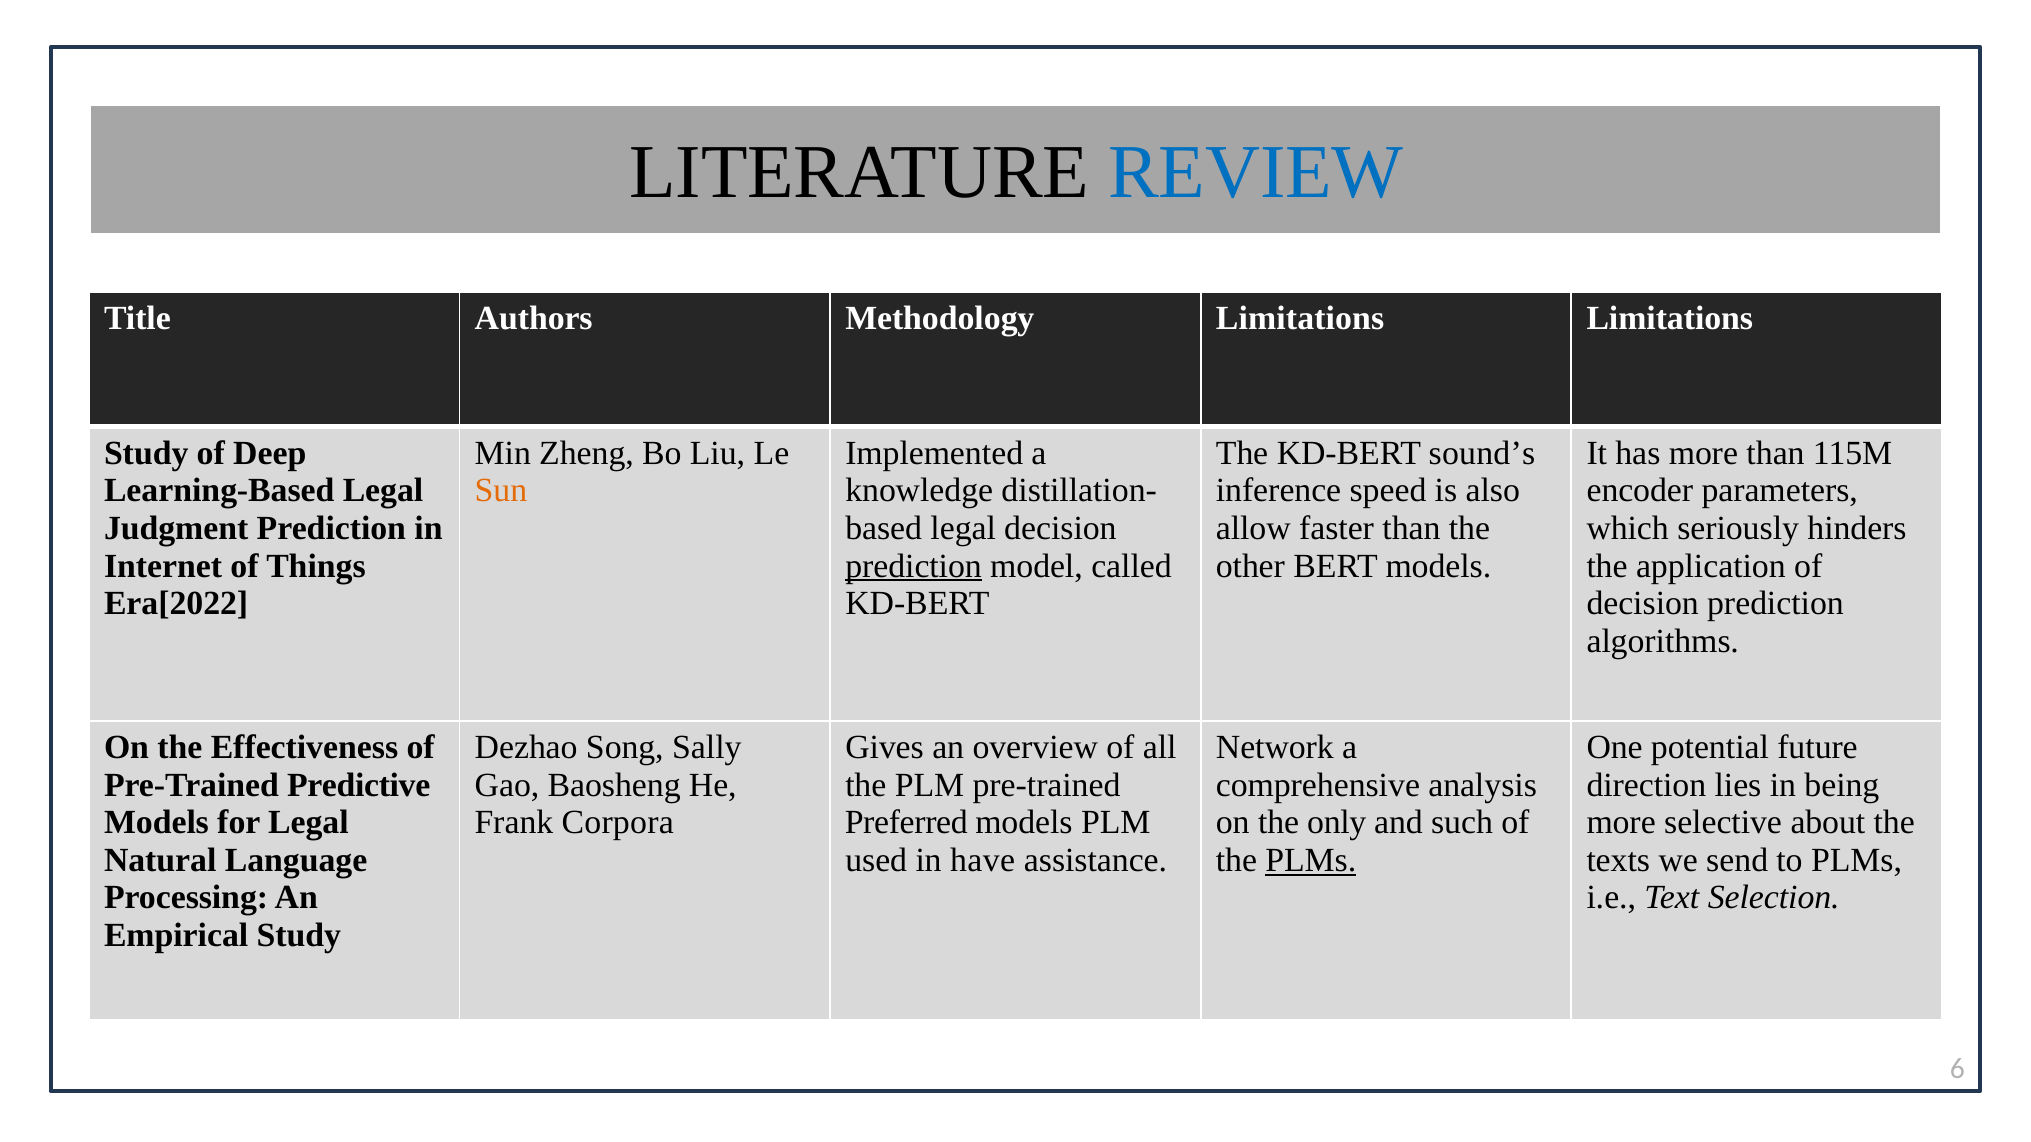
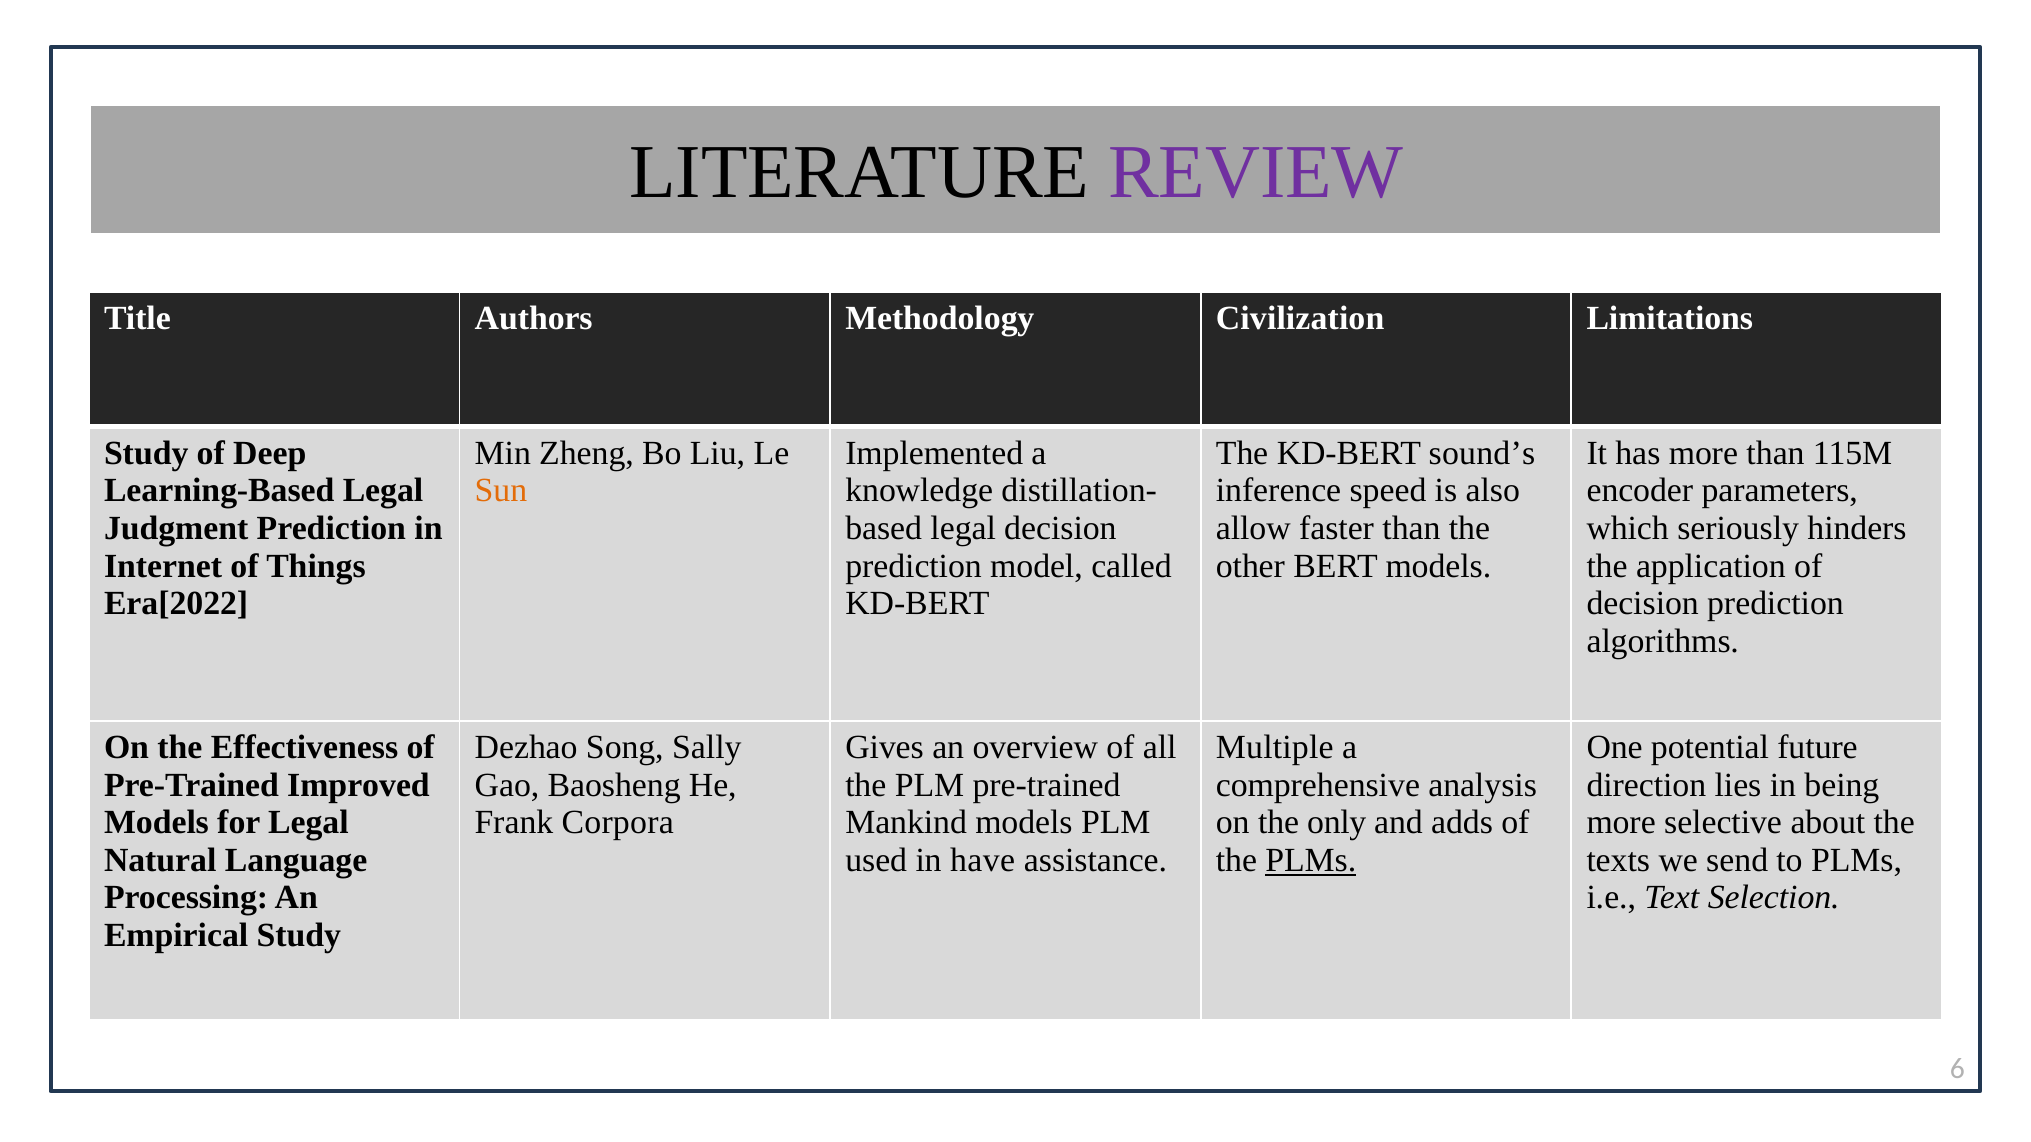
REVIEW colour: blue -> purple (1256, 172)
Methodology Limitations: Limitations -> Civilization (1300, 319)
prediction underline: present -> none (914, 566)
Network: Network -> Multiple (1275, 748)
Predictive: Predictive -> Improved (358, 785)
Preferred: Preferred -> Mankind (906, 823)
such: such -> adds (1462, 823)
